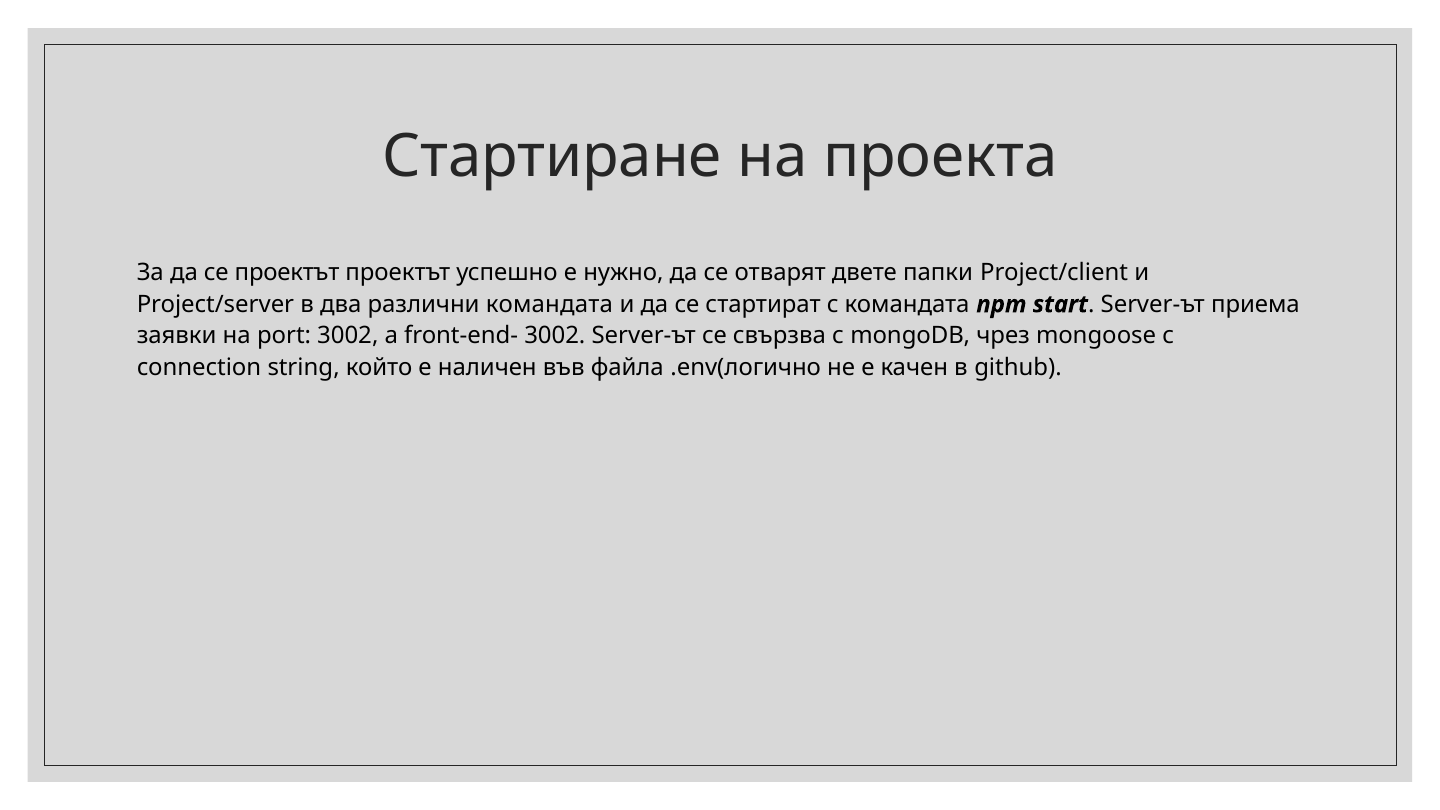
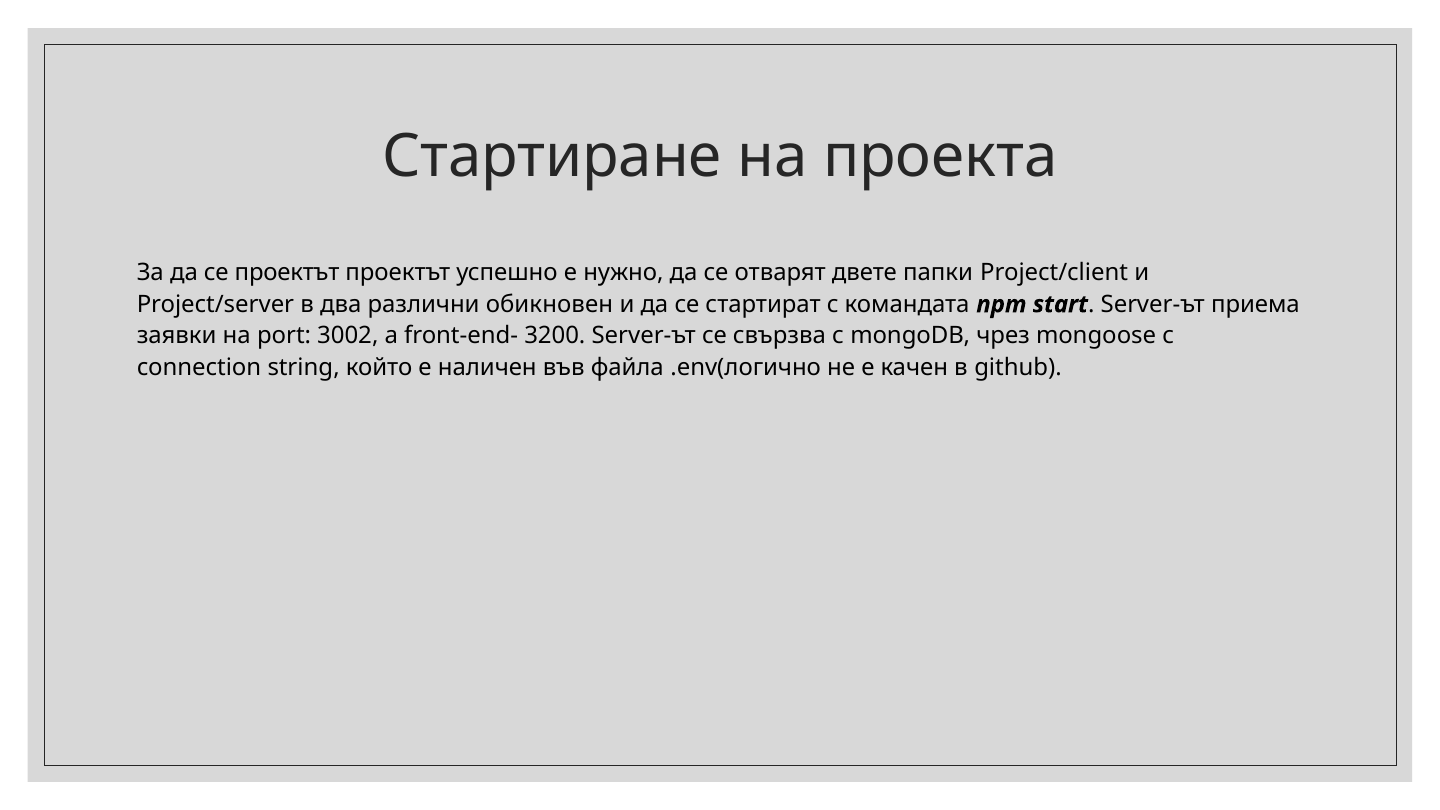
различни командата: командата -> обикновен (549, 304)
front-end- 3002: 3002 -> 3200 (555, 336)
